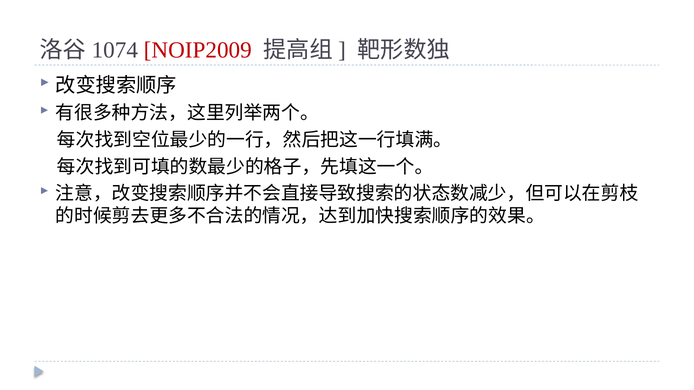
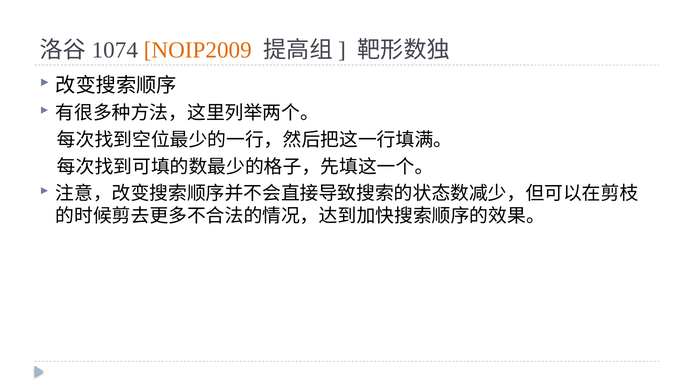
NOIP2009 colour: red -> orange (198, 50)
